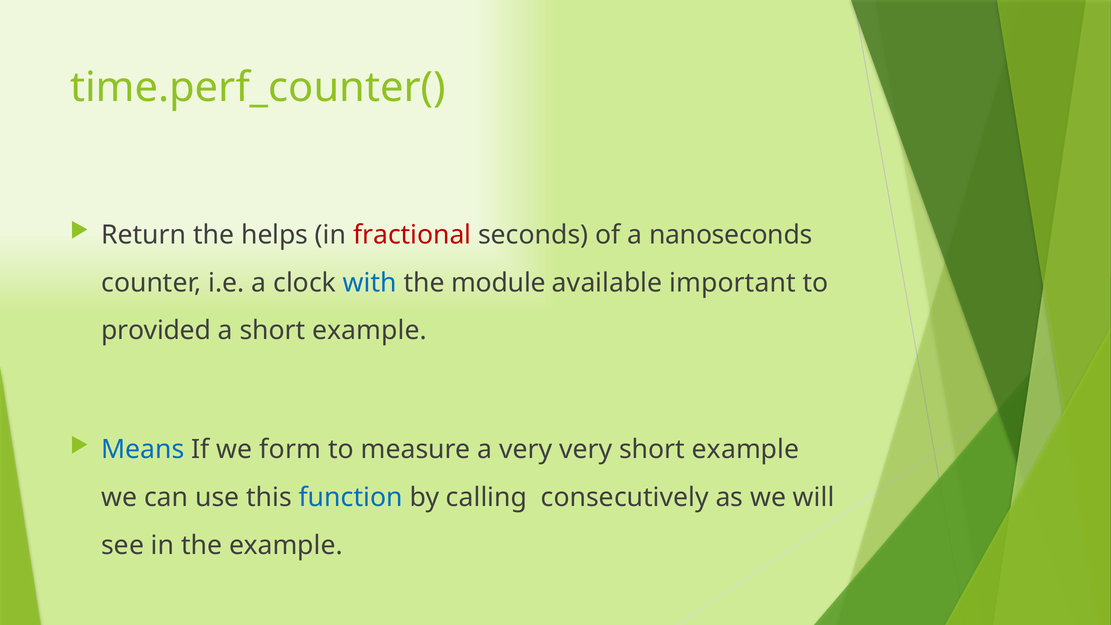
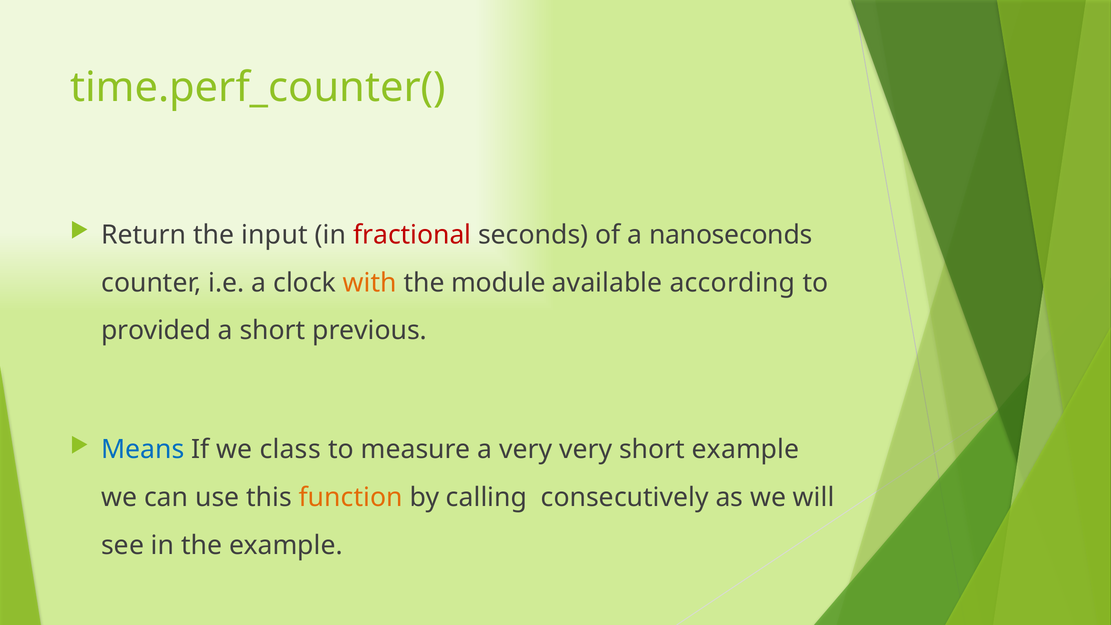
helps: helps -> input (275, 235)
with colour: blue -> orange (370, 283)
important: important -> according (732, 283)
a short example: example -> previous (370, 331)
form: form -> class (290, 449)
function colour: blue -> orange (351, 497)
